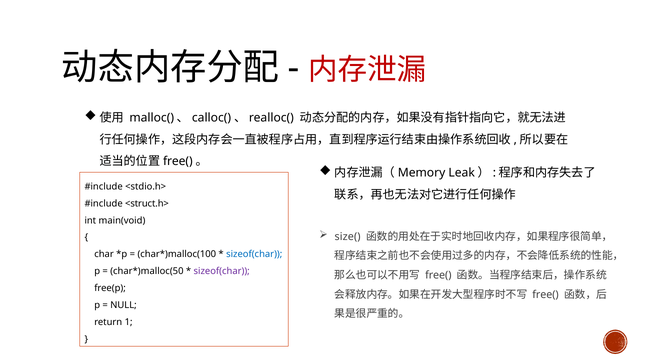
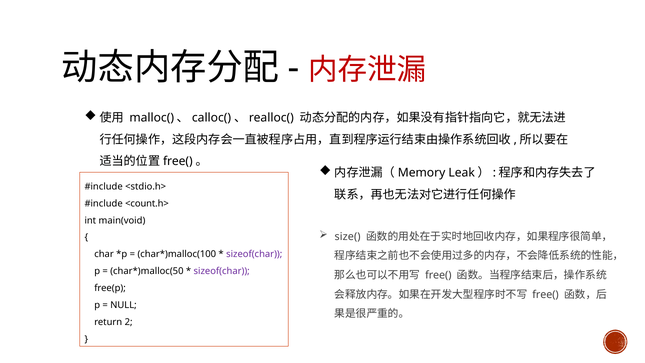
<struct.h>: <struct.h> -> <count.h> (147, 203)
sizeof(char colour: blue -> purple (254, 254)
1: 1 -> 2 (129, 322)
